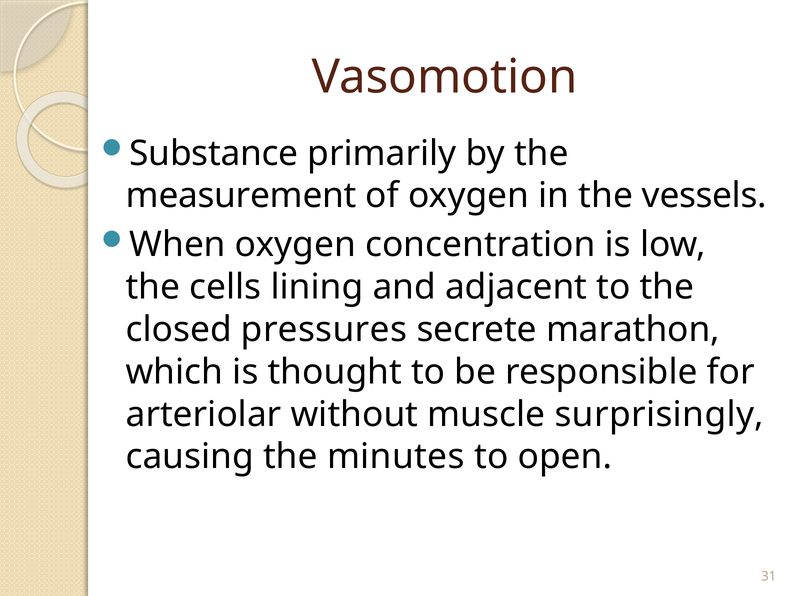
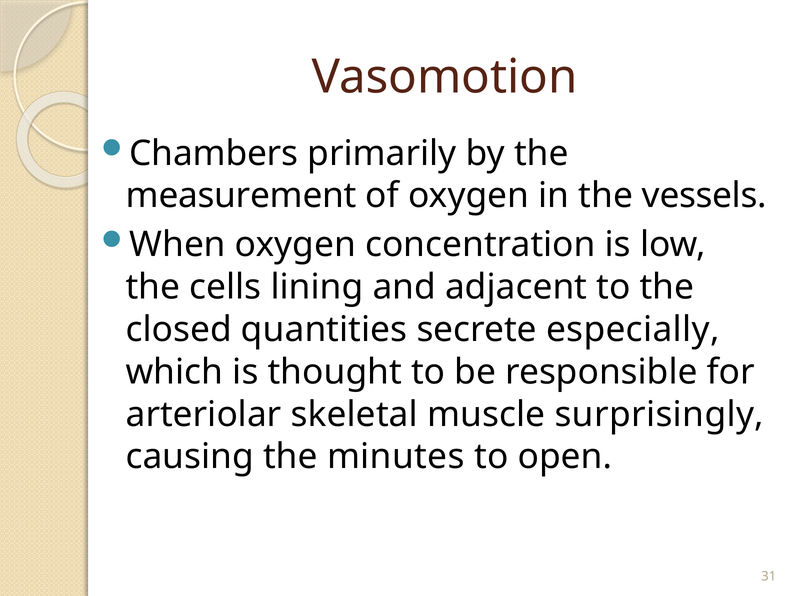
Substance: Substance -> Chambers (214, 153)
pressures: pressures -> quantities (324, 330)
marathon: marathon -> especially (633, 330)
without: without -> skeletal (354, 415)
